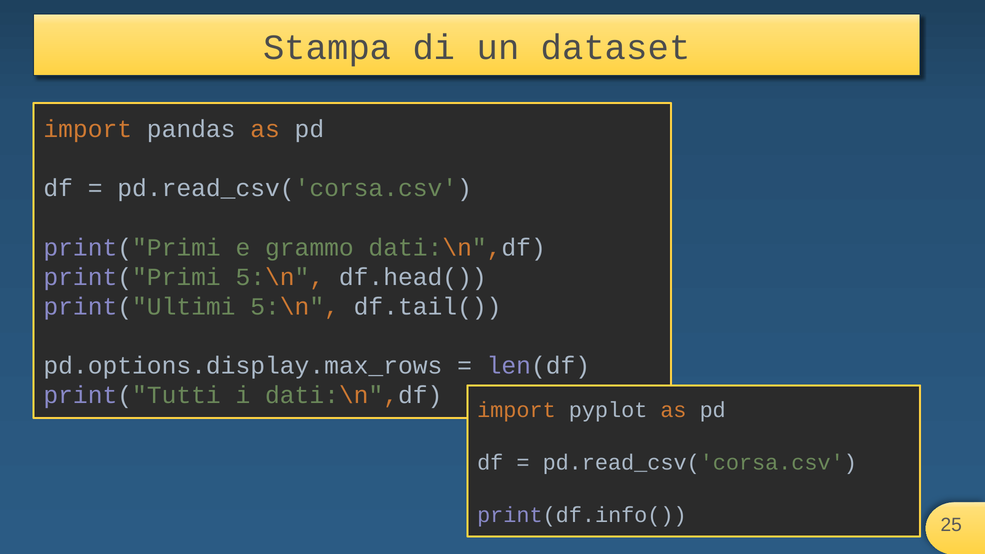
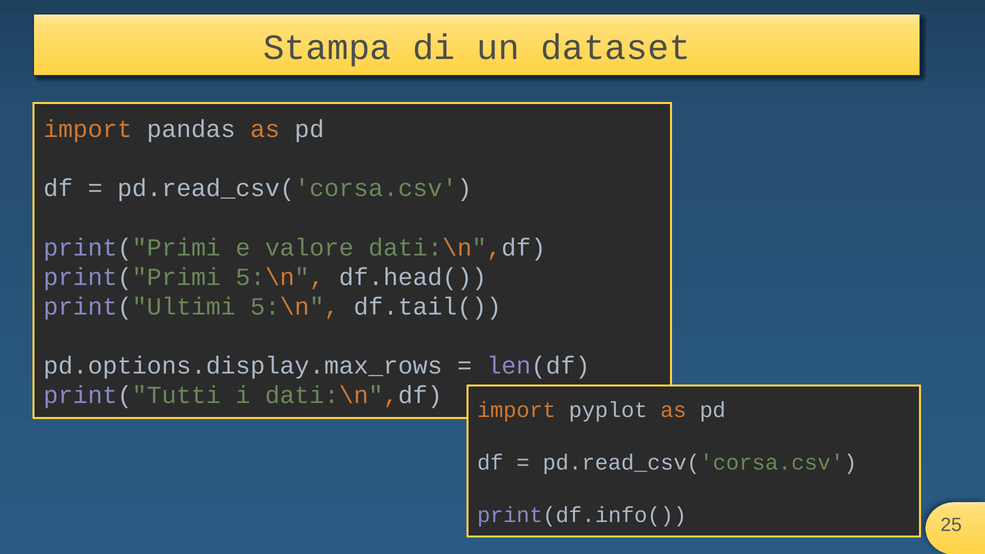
grammo: grammo -> valore (309, 247)
